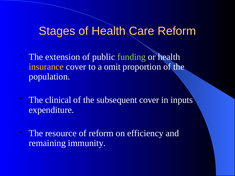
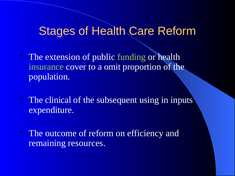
insurance colour: yellow -> light green (46, 67)
subsequent cover: cover -> using (149, 100)
resource: resource -> outcome (61, 133)
immunity: immunity -> resources (87, 143)
